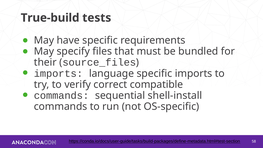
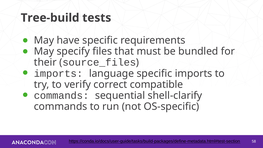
True-build: True-build -> Tree-build (50, 18)
shell-install: shell-install -> shell-clarify (175, 95)
